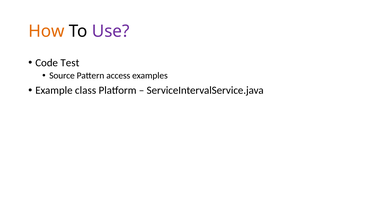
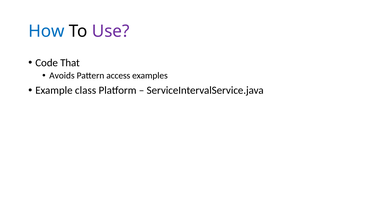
How colour: orange -> blue (46, 31)
Test: Test -> That (70, 63)
Source: Source -> Avoids (62, 76)
